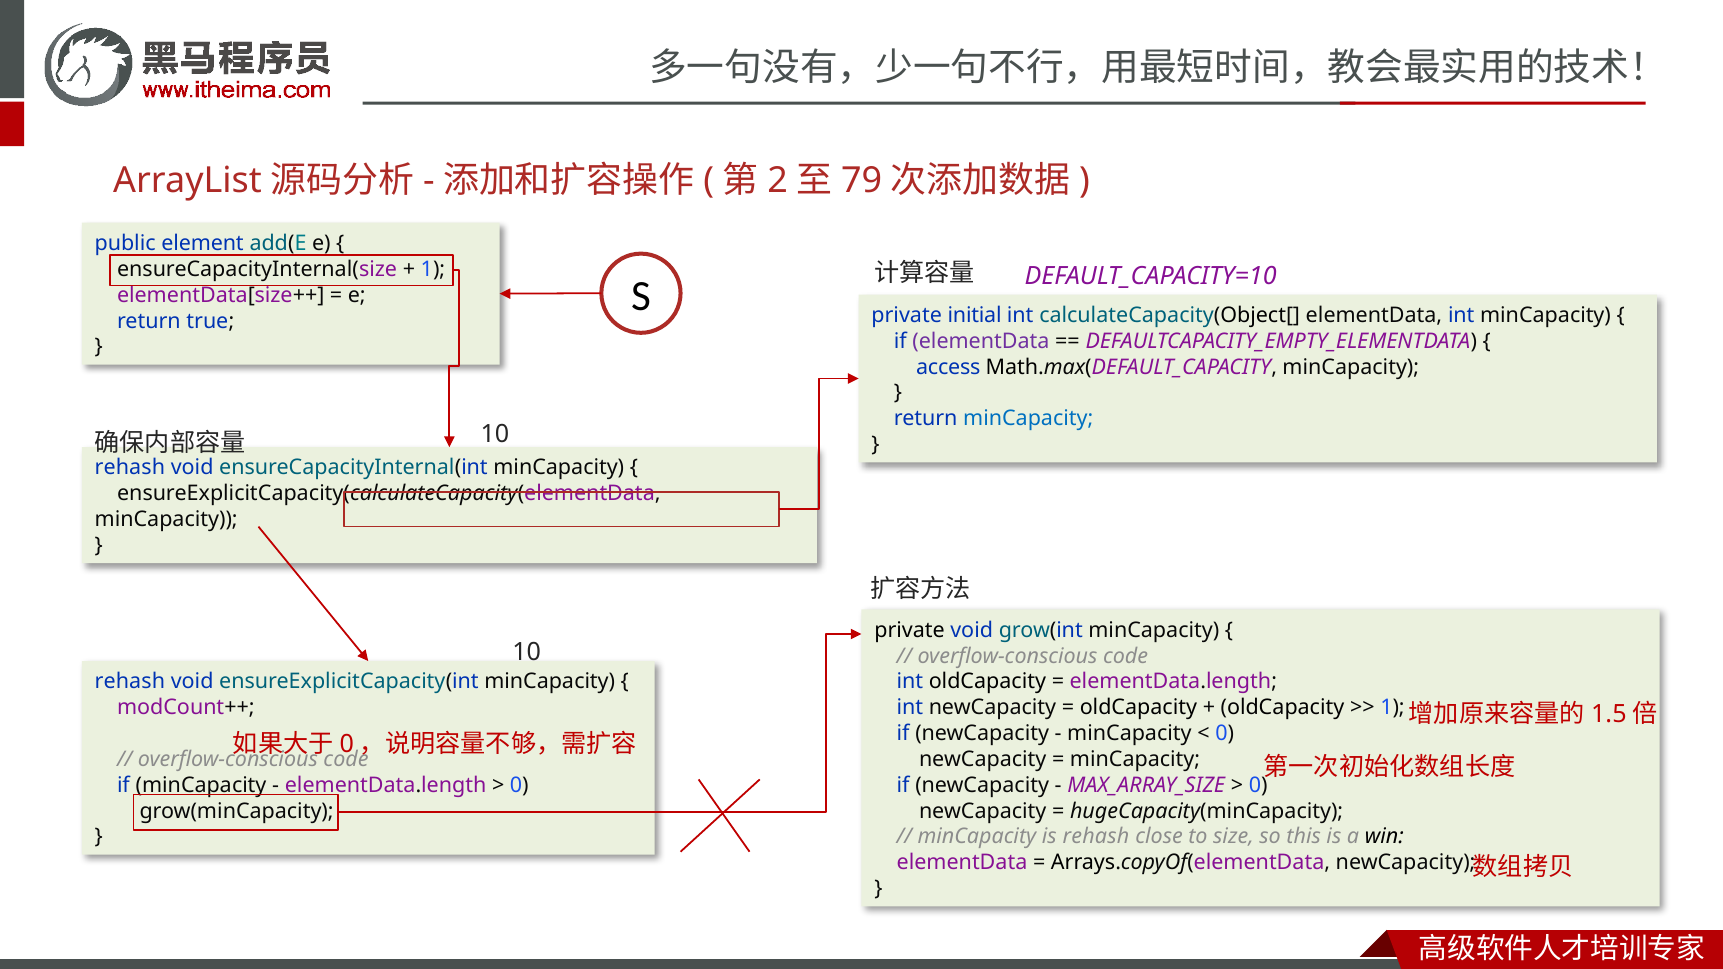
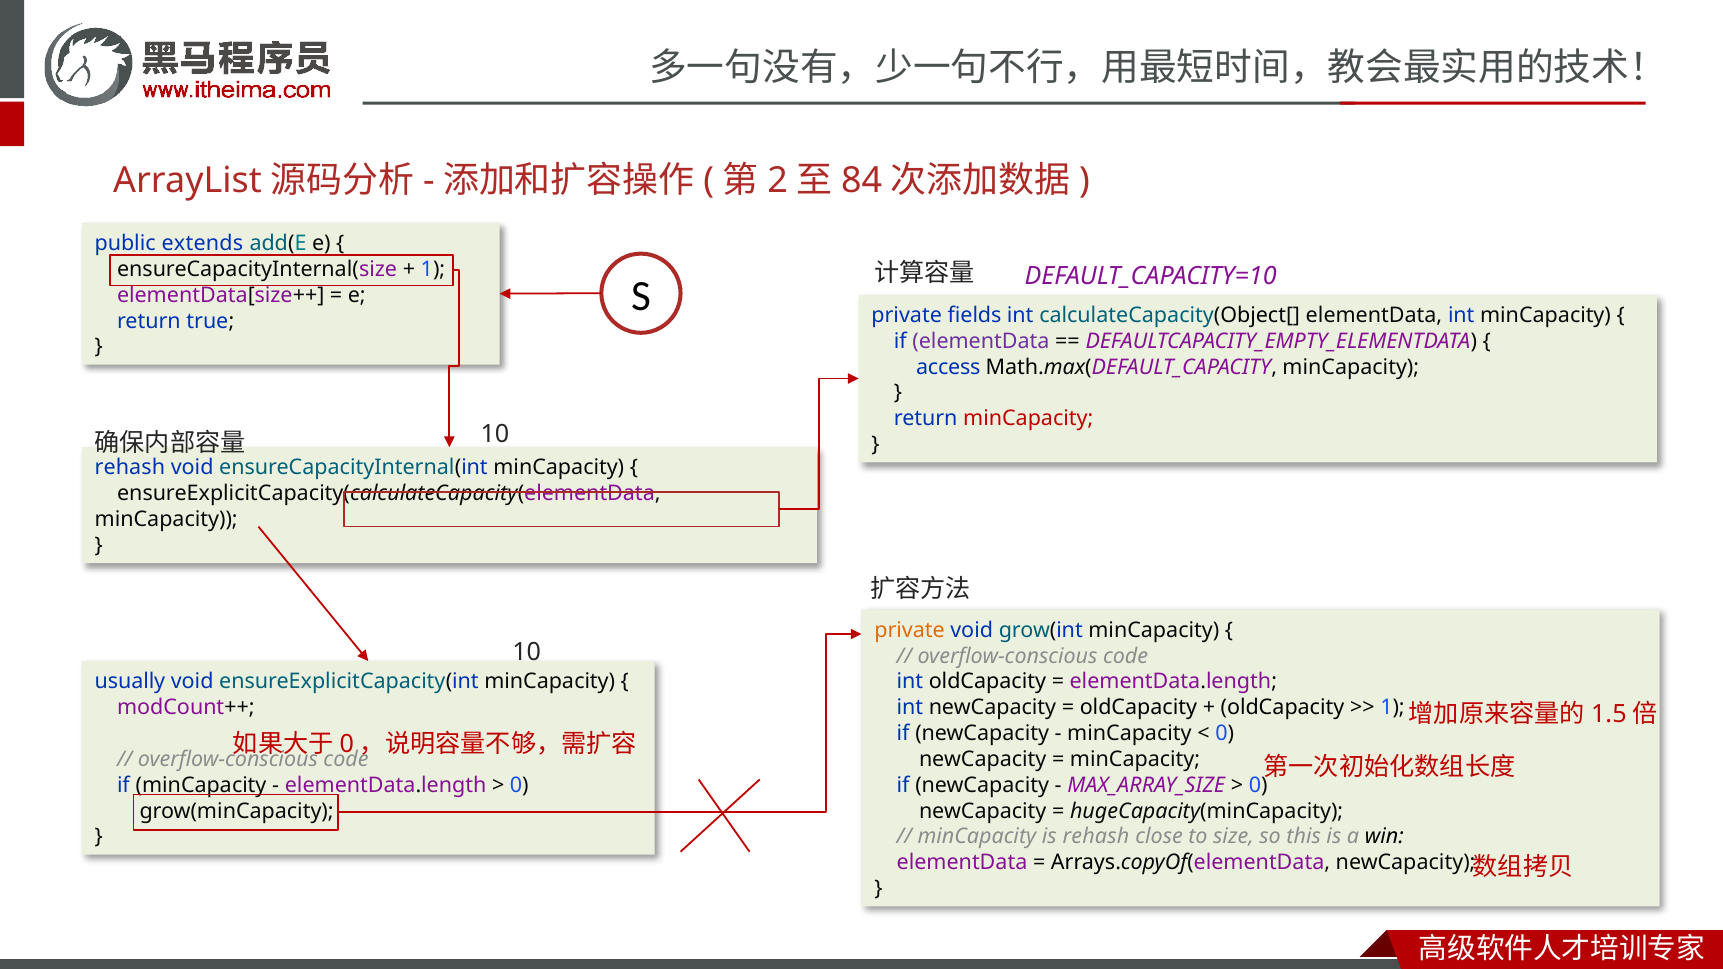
79: 79 -> 84 (862, 181)
element: element -> extends (202, 244)
initial: initial -> fields (975, 315)
minCapacity colour: blue -> red (1028, 419)
private colour: black -> orange (910, 630)
rehash: rehash -> usually (130, 682)
